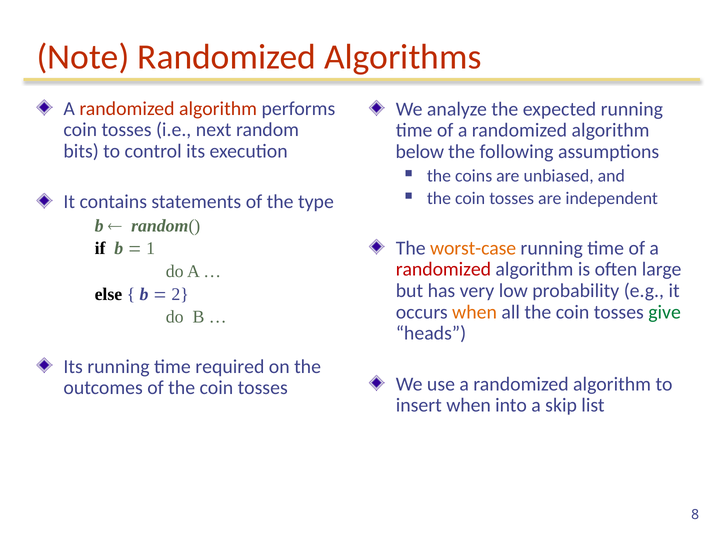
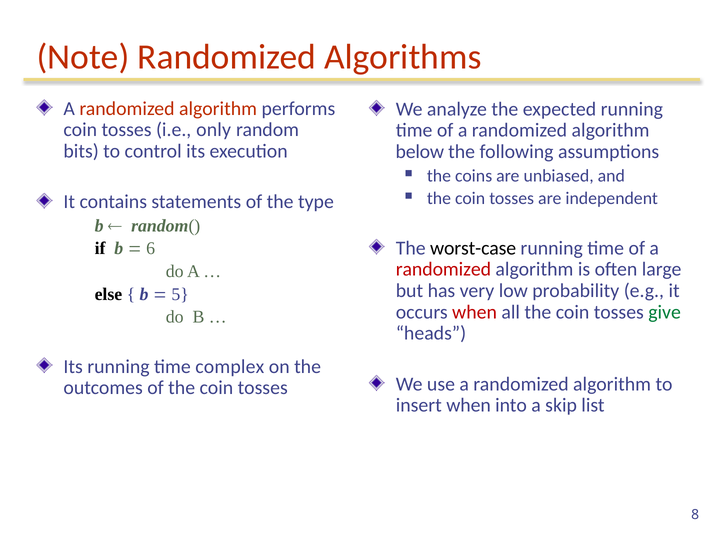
next: next -> only (214, 130)
worst-case colour: orange -> black (473, 248)
1: 1 -> 6 (151, 249)
2: 2 -> 5 (180, 294)
when colour: orange -> red (475, 312)
required: required -> complex (230, 366)
